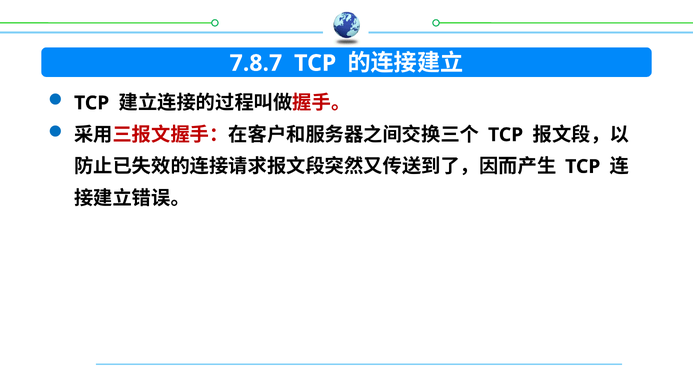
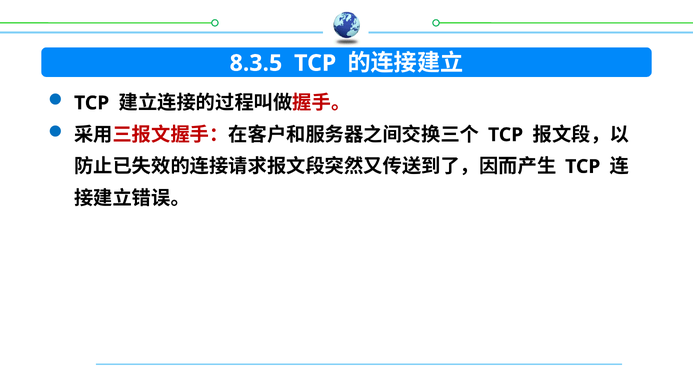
7.8.7: 7.8.7 -> 8.3.5 (256, 63)
